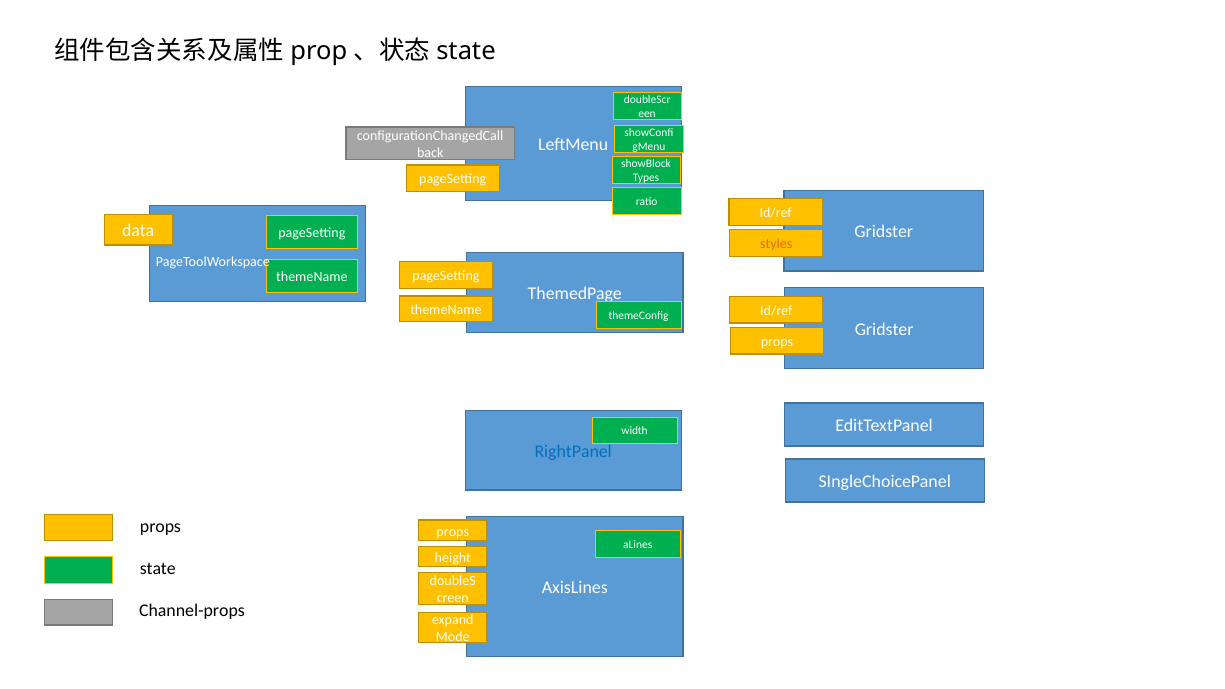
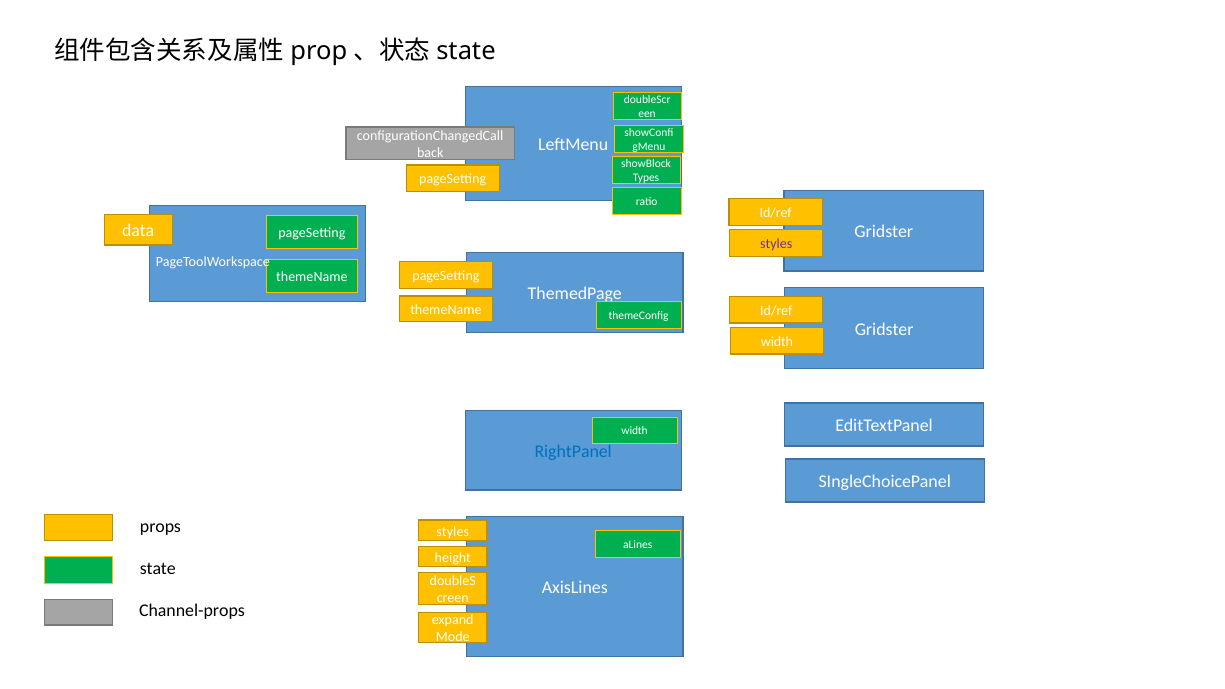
styles colour: orange -> purple (776, 244)
props: props -> width (777, 342)
props: props -> styles (453, 531)
